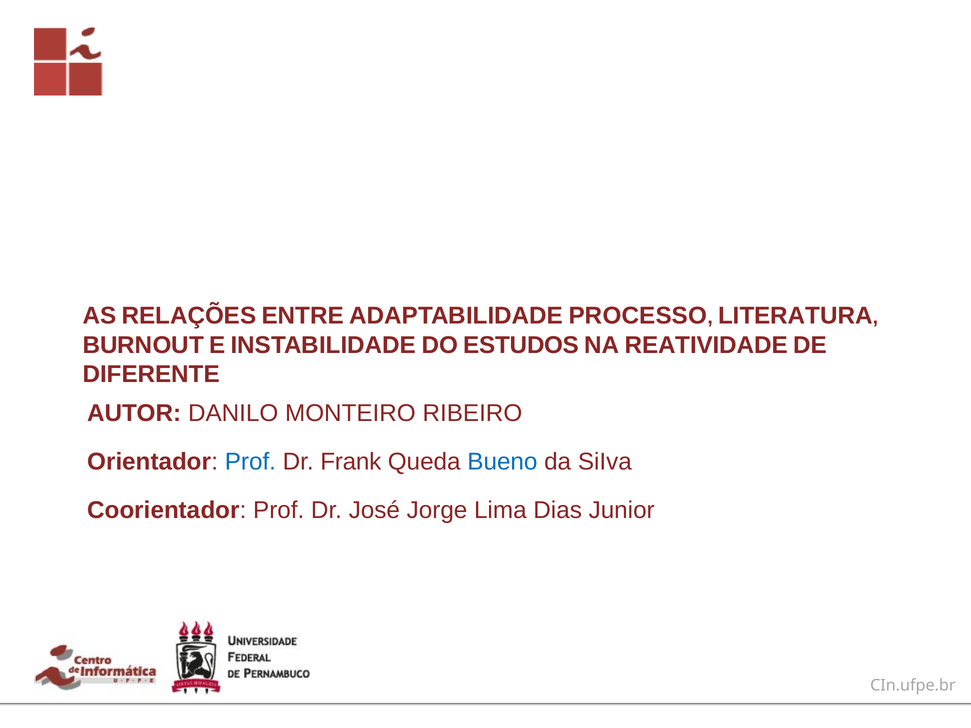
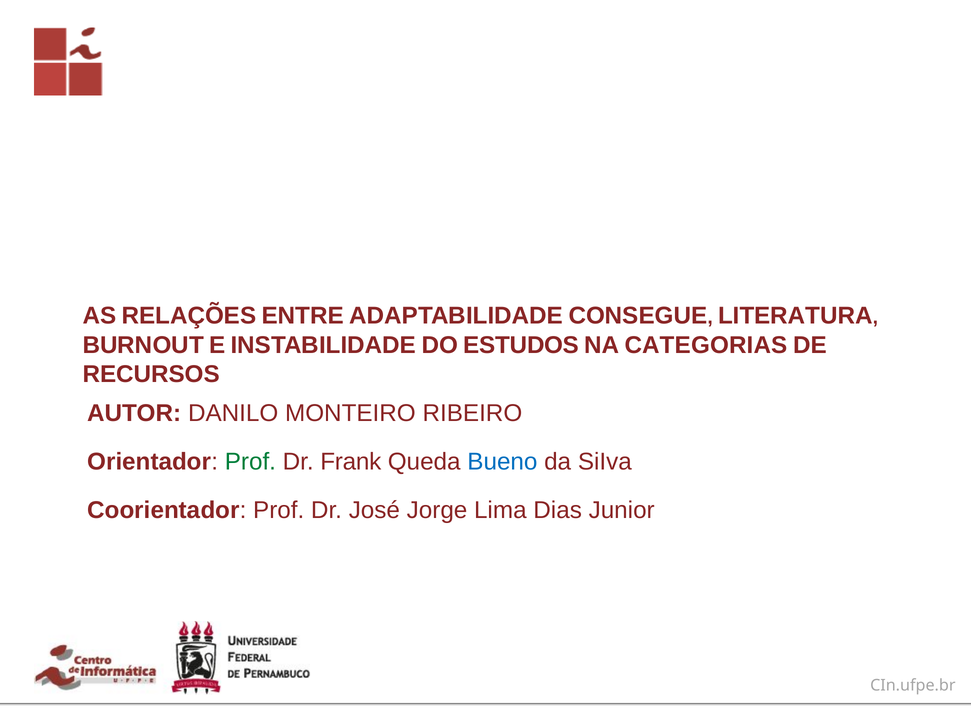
PROCESSO: PROCESSO -> CONSEGUE (638, 316)
REATIVIDADE: REATIVIDADE -> CATEGORIAS (706, 345)
DIFERENTE: DIFERENTE -> RECURSOS (151, 374)
Prof colour: blue -> green (250, 462)
